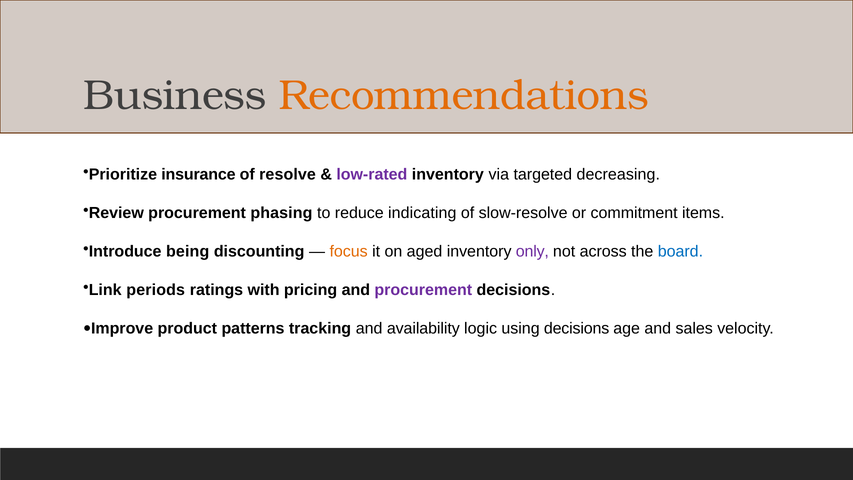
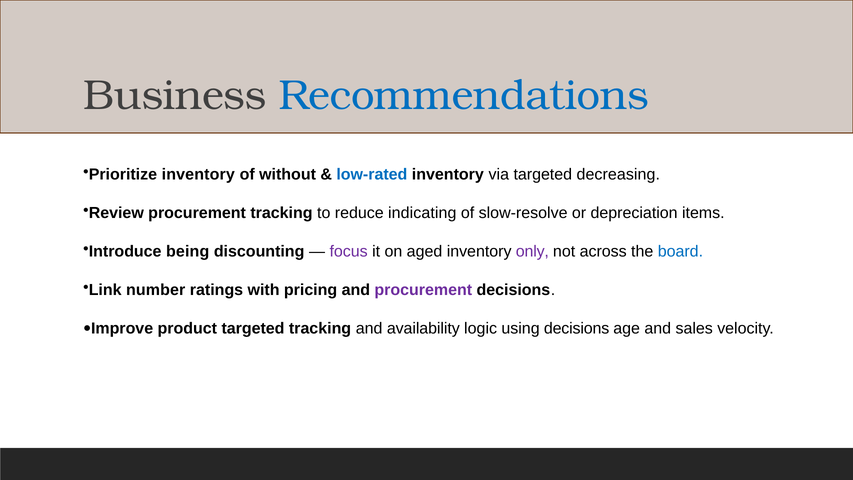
Recommendations colour: orange -> blue (464, 96)
Prioritize insurance: insurance -> inventory (198, 175)
resolve: resolve -> without (288, 175)
low-rated colour: purple -> blue (372, 175)
procurement phasing: phasing -> tracking (281, 213)
commitment: commitment -> depreciation (634, 213)
focus colour: orange -> purple (349, 251)
periods: periods -> number (156, 290)
product patterns: patterns -> targeted (253, 328)
